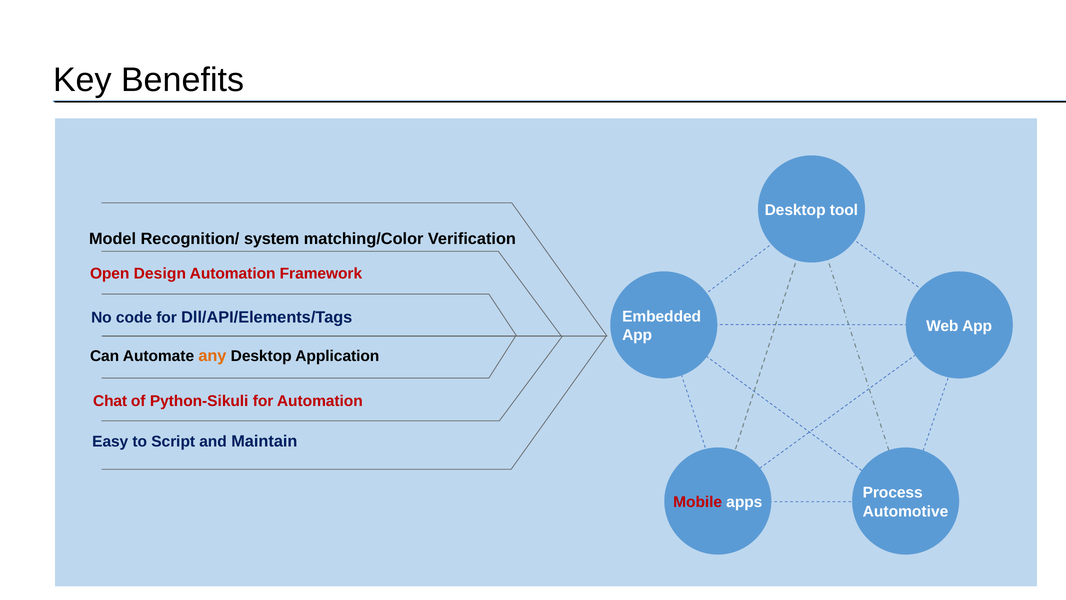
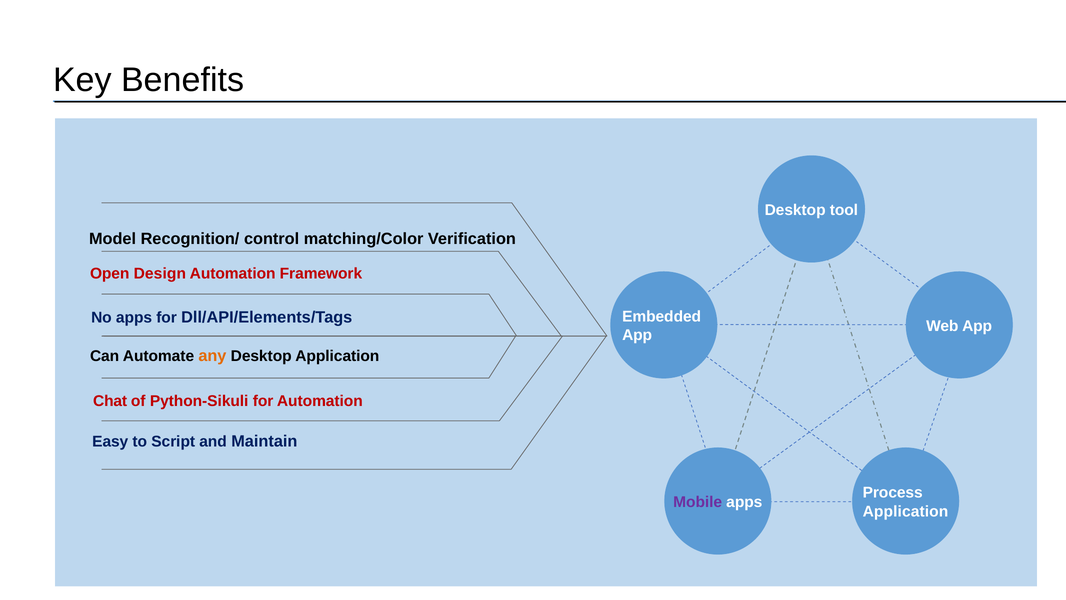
system: system -> control (272, 239)
No code: code -> apps (134, 318)
Mobile colour: red -> purple (698, 502)
Automotive: Automotive -> Application (905, 511)
